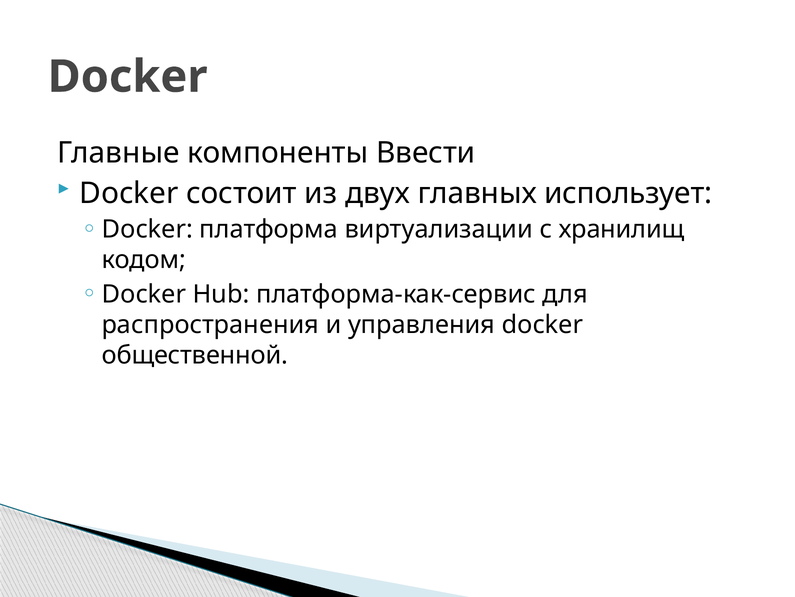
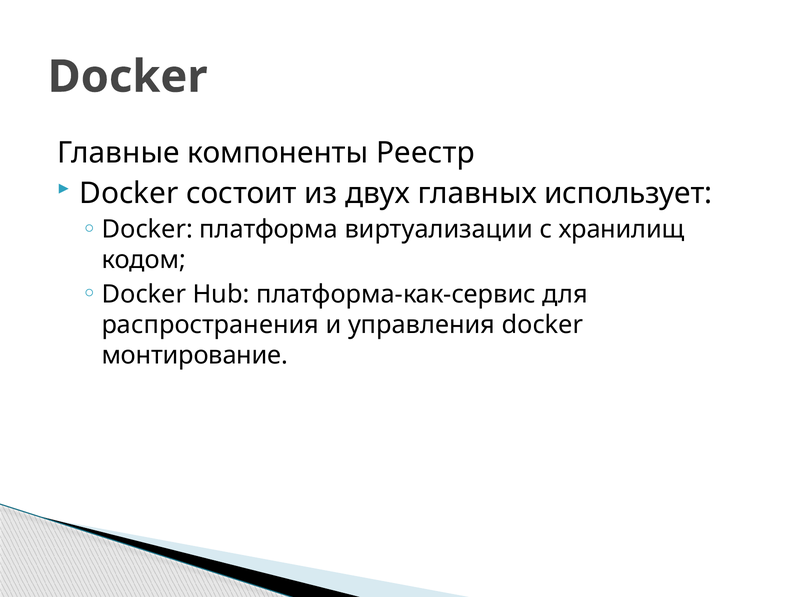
Ввести: Ввести -> Реестр (426, 153)
общественной: общественной -> монтирование (195, 355)
